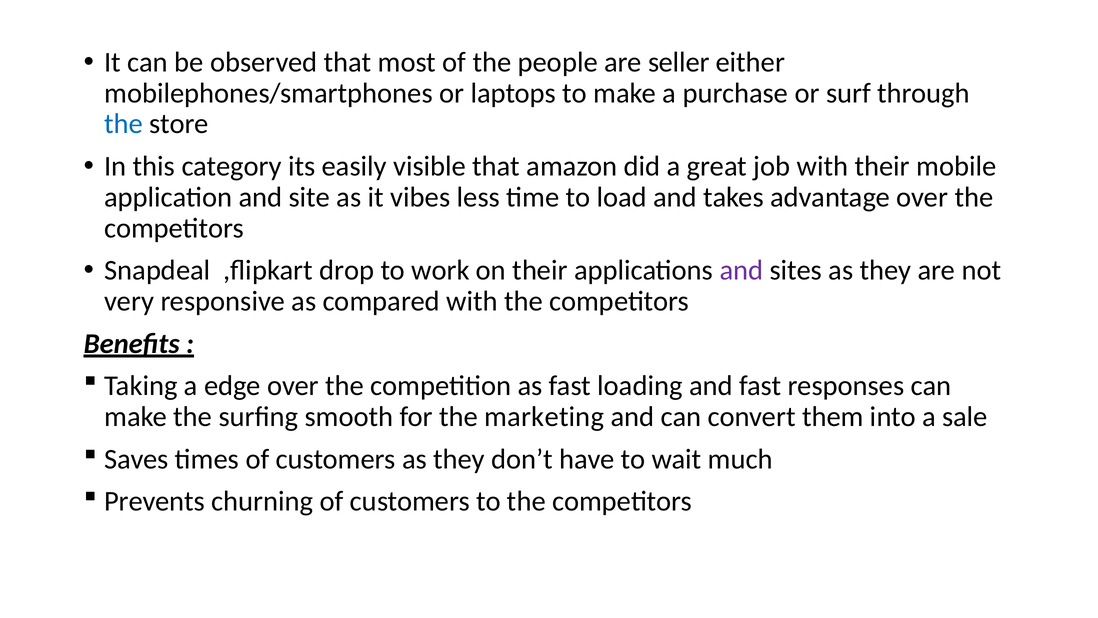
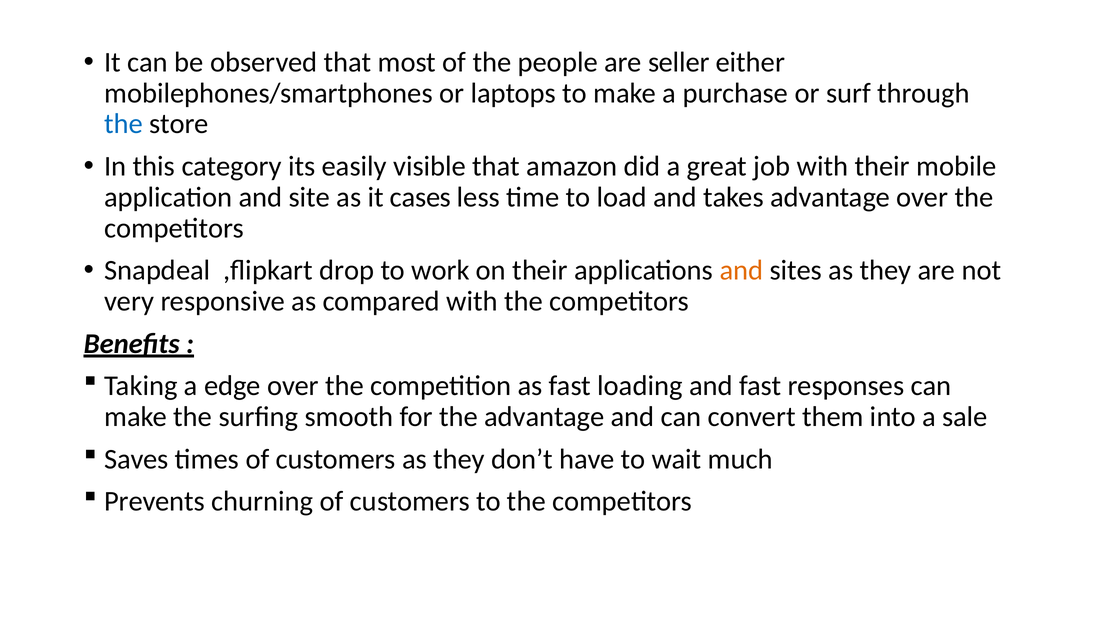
vibes: vibes -> cases (421, 197)
and colour: purple -> orange (741, 270)
the marketing: marketing -> advantage (544, 417)
